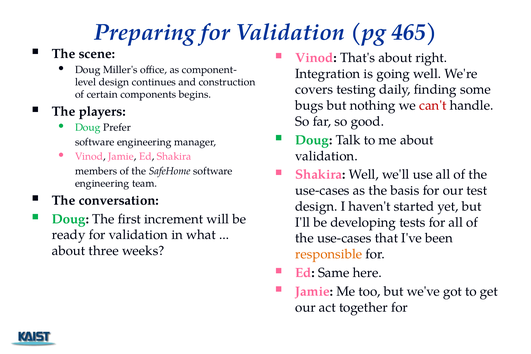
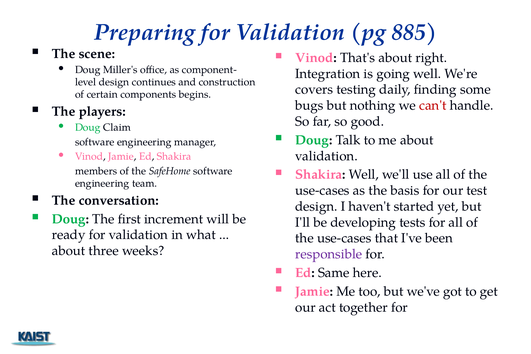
465: 465 -> 885 (414, 32)
Prefer: Prefer -> Claim (117, 128)
responsible colour: orange -> purple (329, 254)
